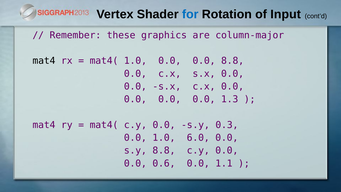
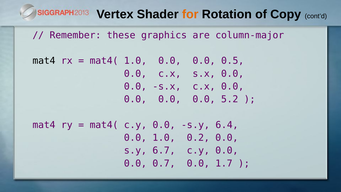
for colour: blue -> orange (190, 14)
Input: Input -> Copy (286, 14)
0.0 8.8: 8.8 -> 0.5 (233, 61)
1.3: 1.3 -> 5.2 (230, 99)
0.3: 0.3 -> 6.4 (227, 125)
6.0: 6.0 -> 0.2 (198, 138)
s.y 8.8: 8.8 -> 6.7 (164, 150)
0.6: 0.6 -> 0.7 (164, 163)
1.1: 1.1 -> 1.7 (224, 163)
